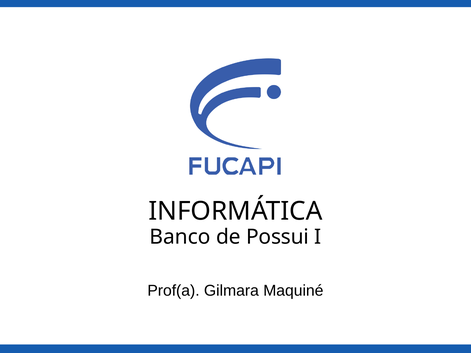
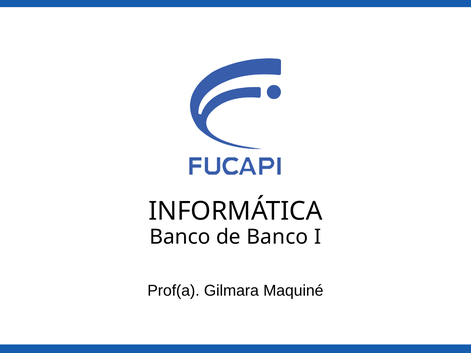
de Possui: Possui -> Banco (277, 237)
